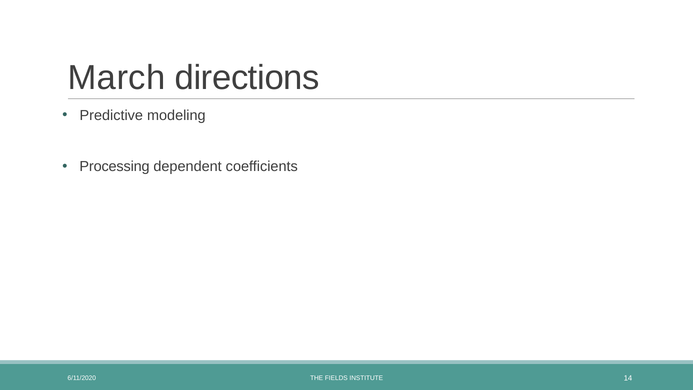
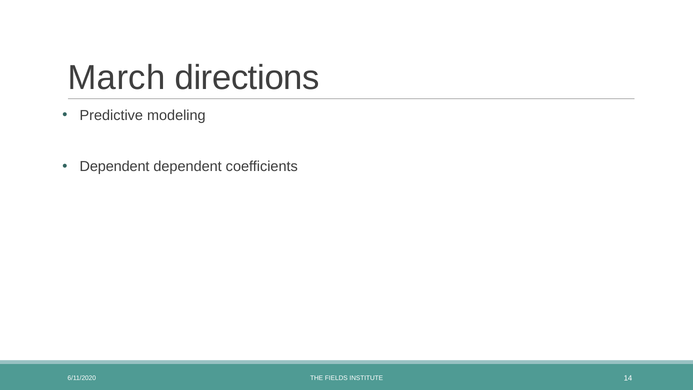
Processing: Processing -> Dependent (115, 167)
